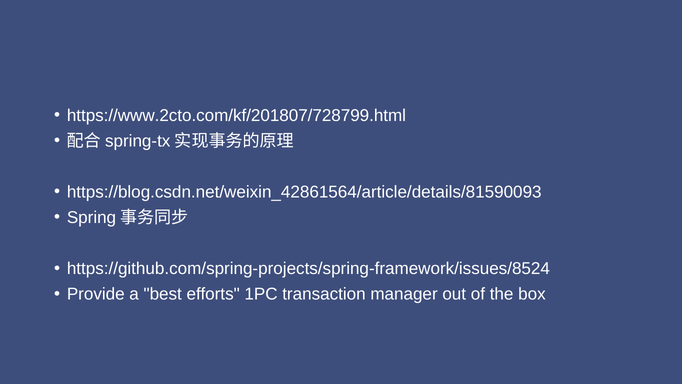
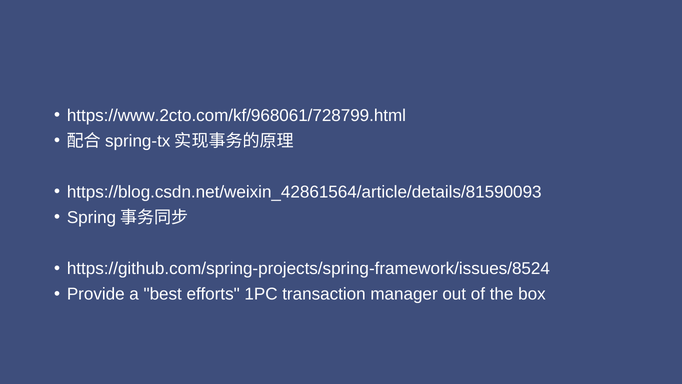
https://www.2cto.com/kf/201807/728799.html: https://www.2cto.com/kf/201807/728799.html -> https://www.2cto.com/kf/968061/728799.html (236, 115)
